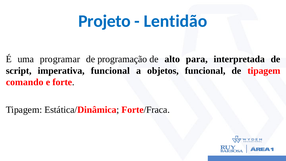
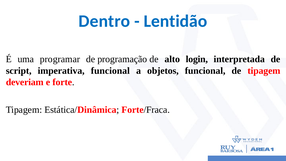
Projeto: Projeto -> Dentro (104, 21)
para: para -> login (197, 59)
comando: comando -> deveriam (25, 82)
